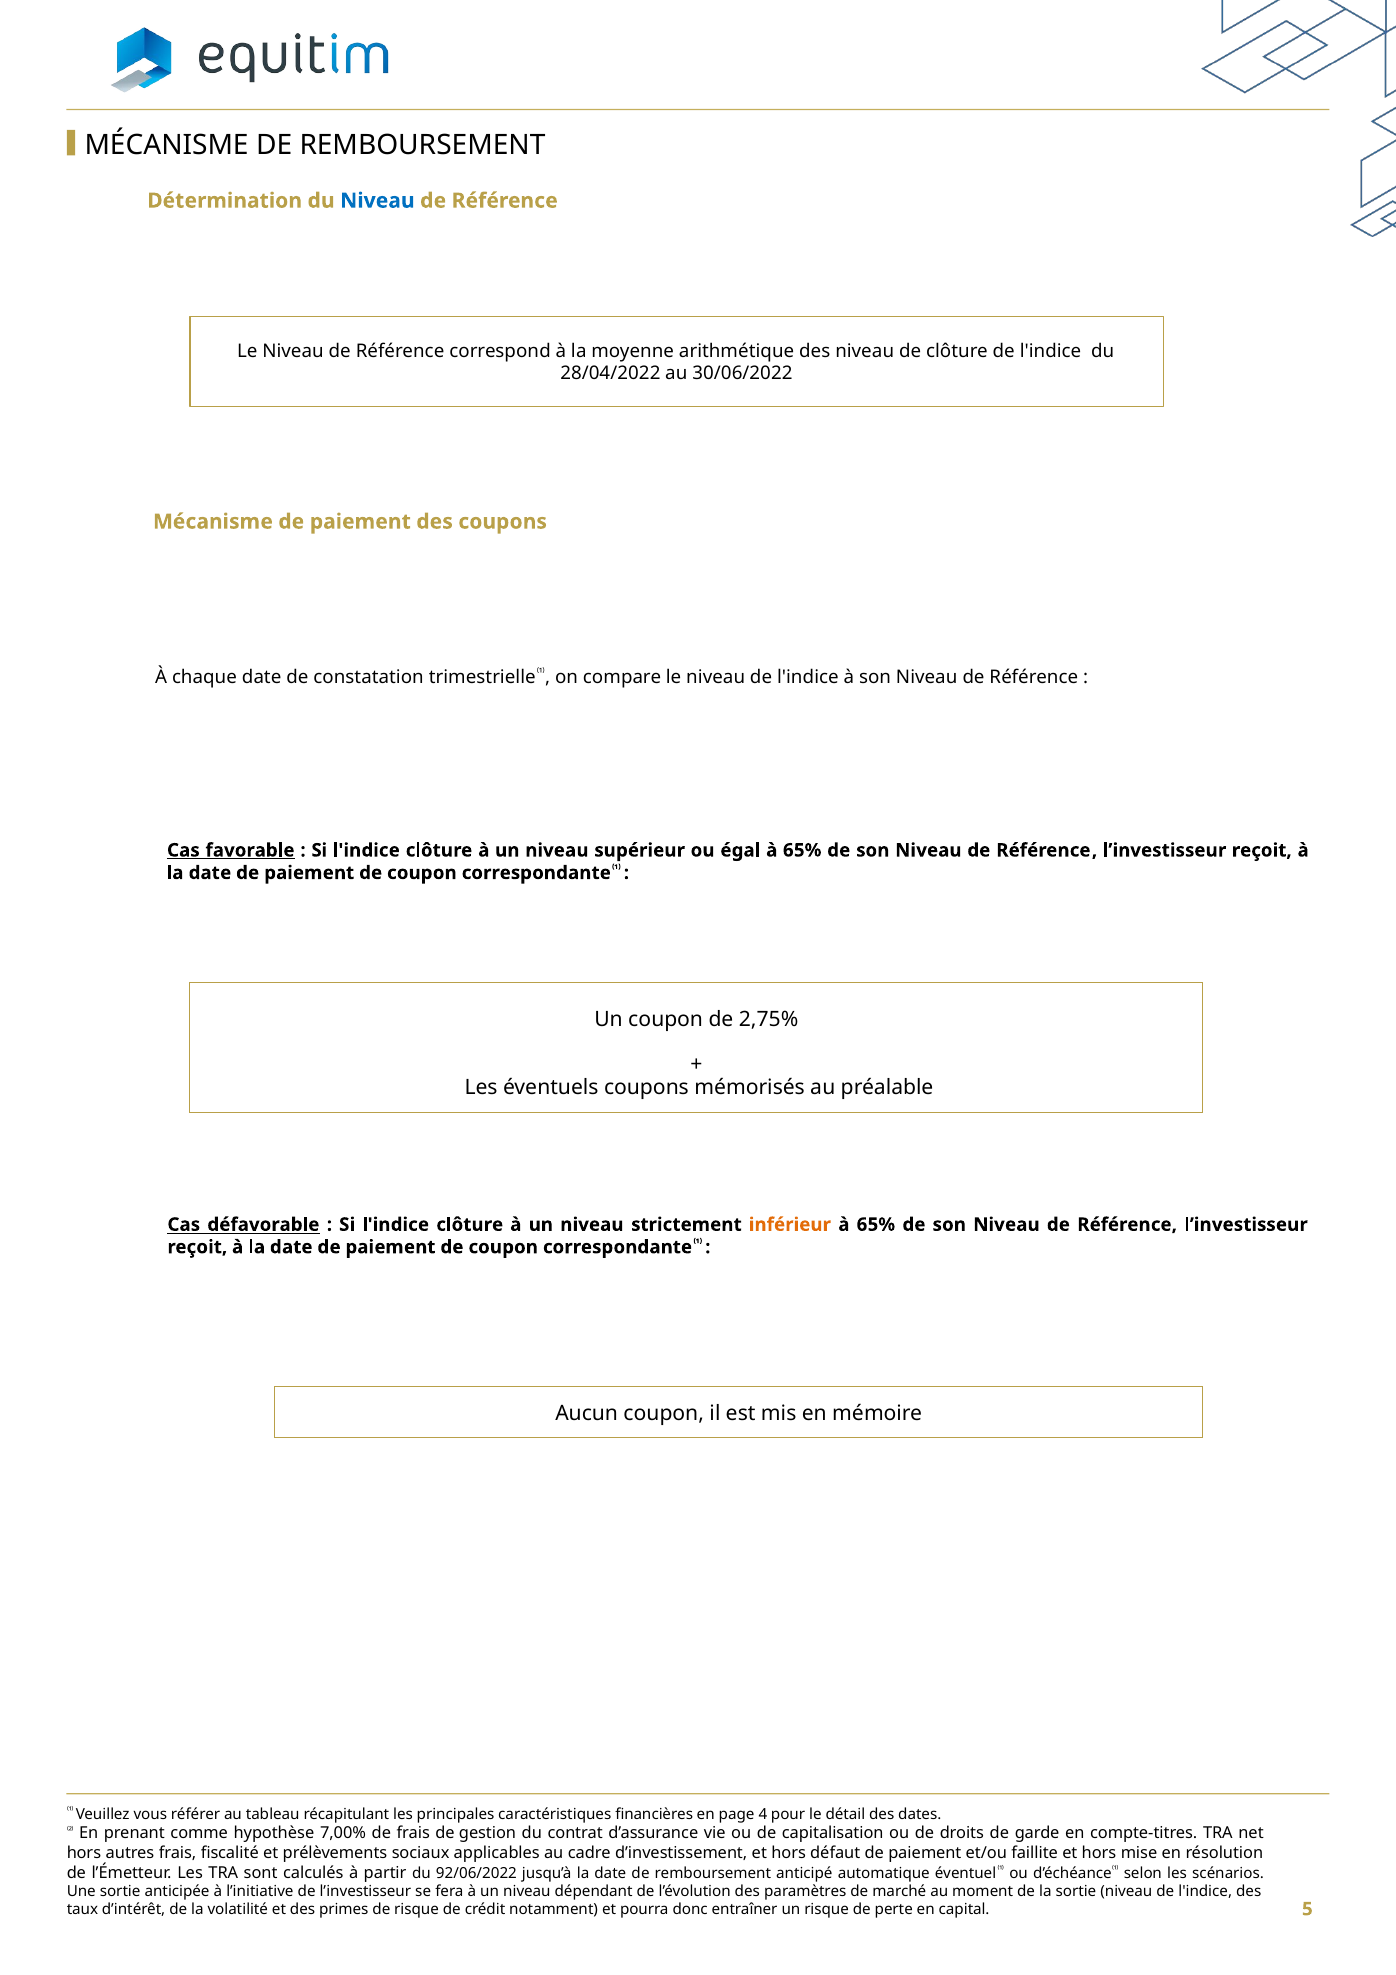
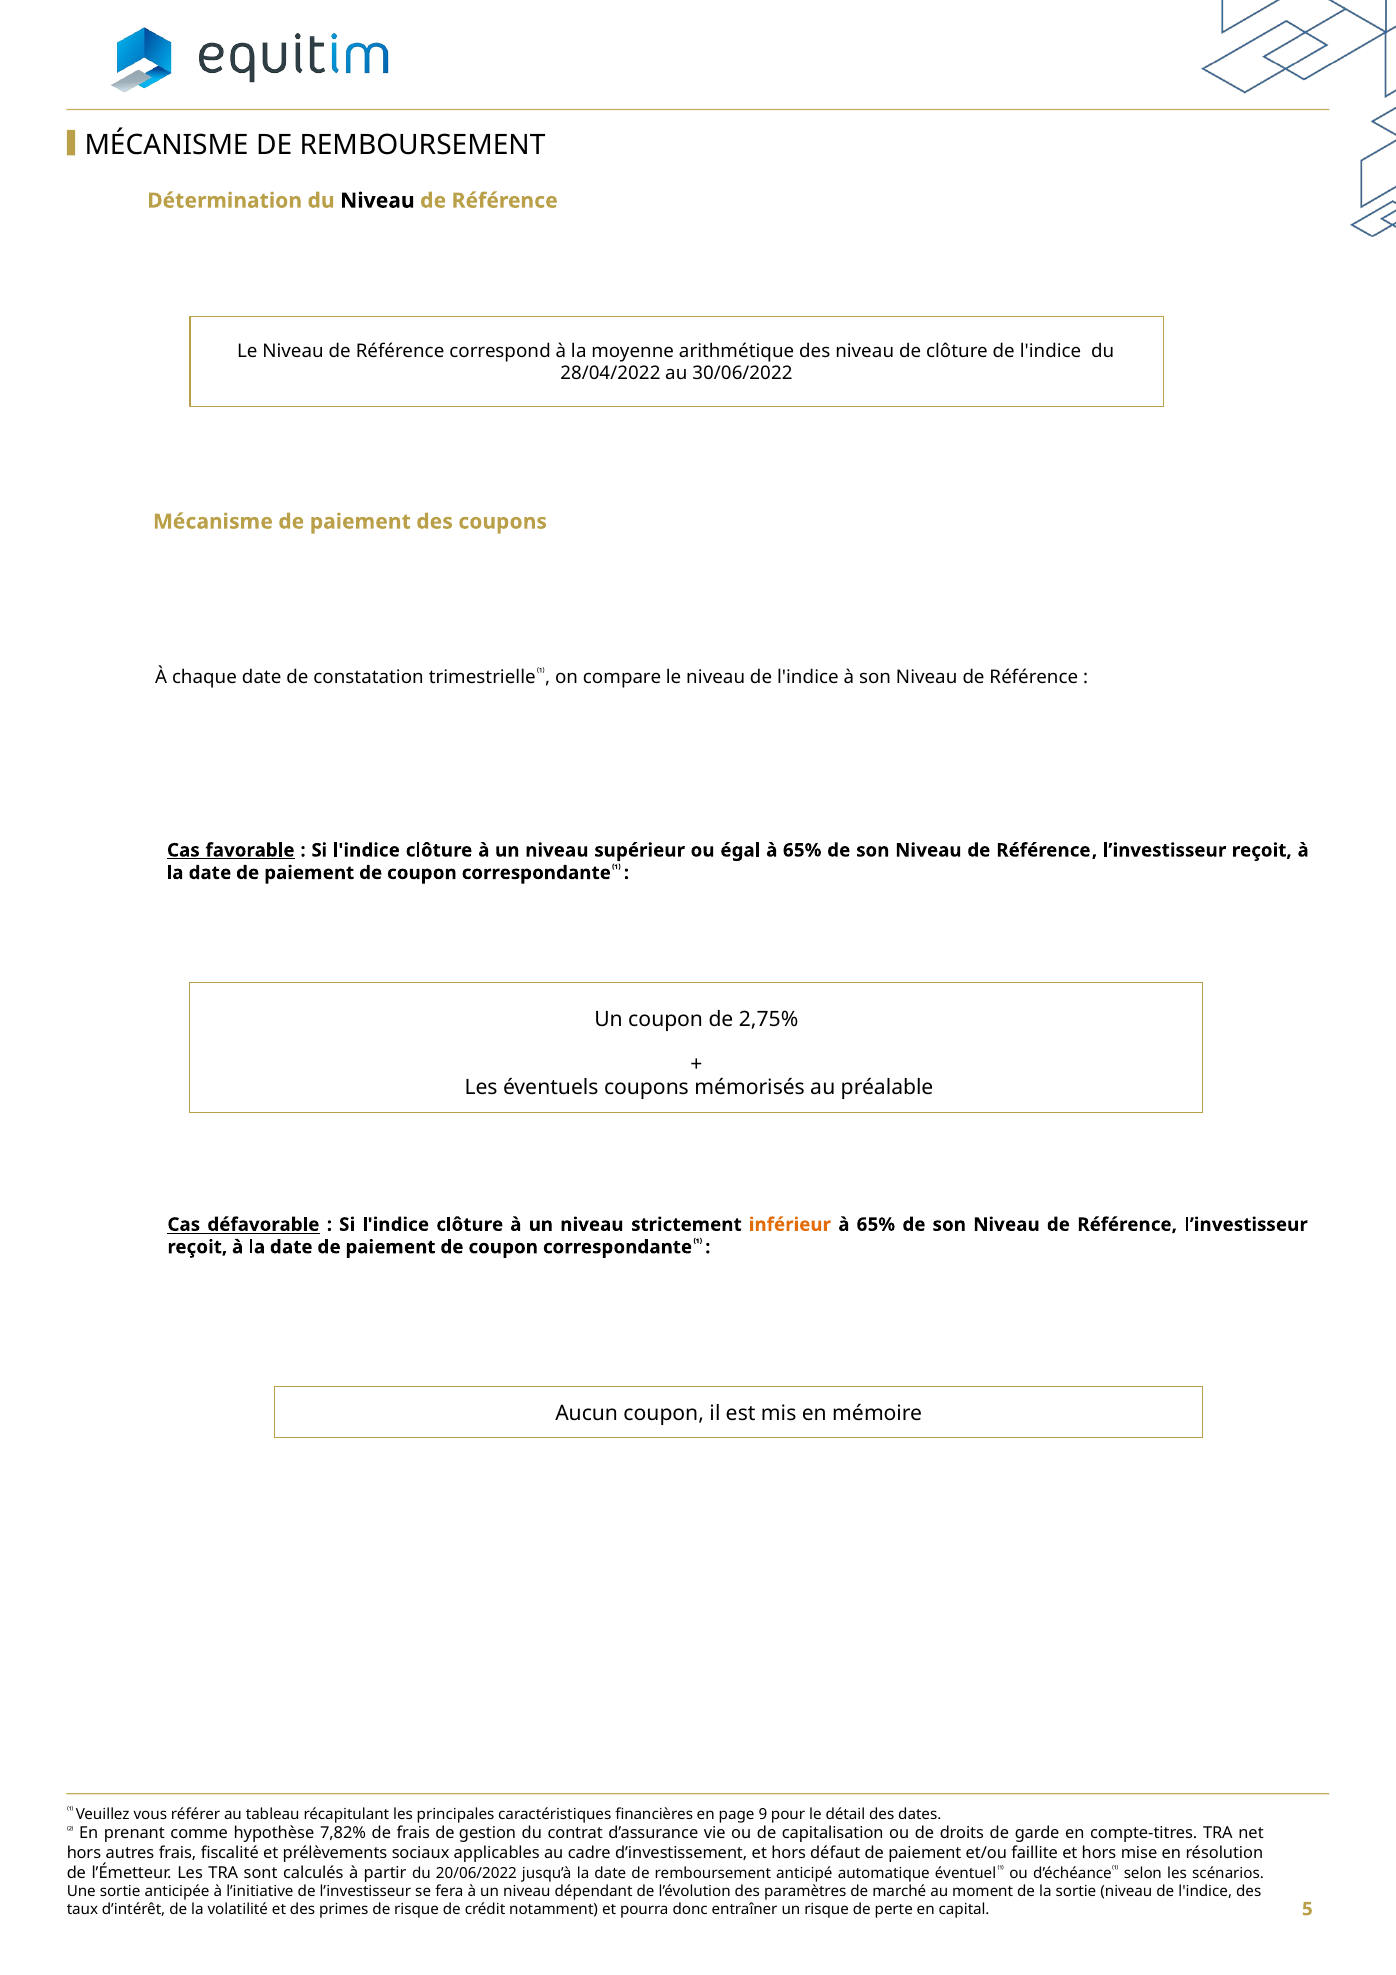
Niveau colour: blue -> black (377, 201)
4: 4 -> 9 (763, 1814)
7,00%: 7,00% -> 7,82% (343, 1833)
92/06/2022: 92/06/2022 -> 20/06/2022 (476, 1872)
